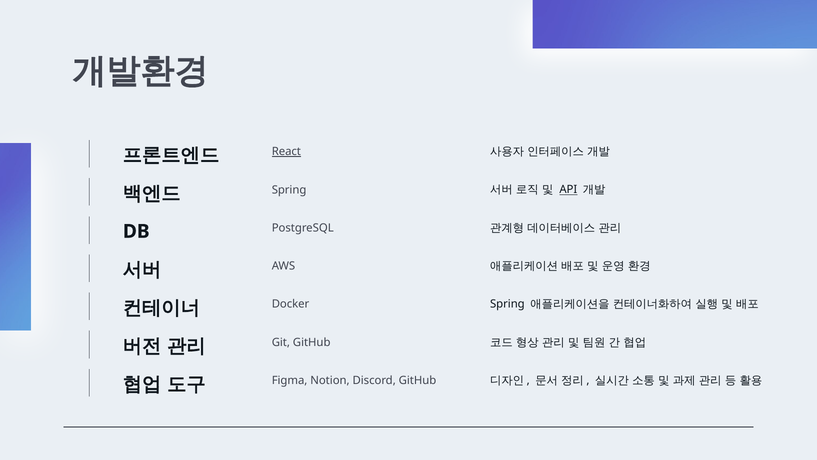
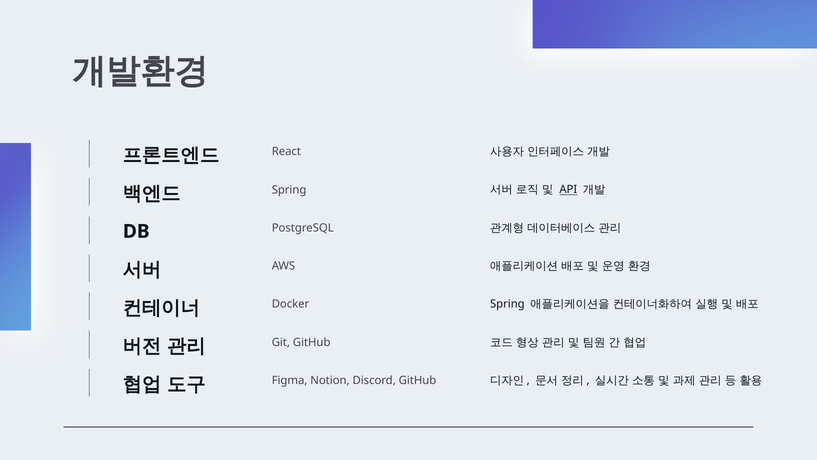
React underline: present -> none (286, 151)
